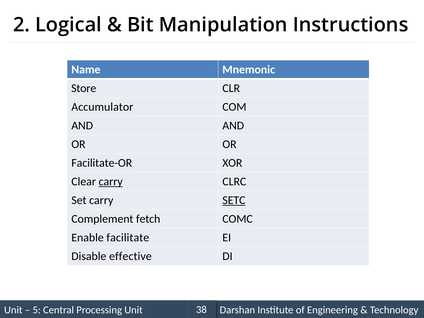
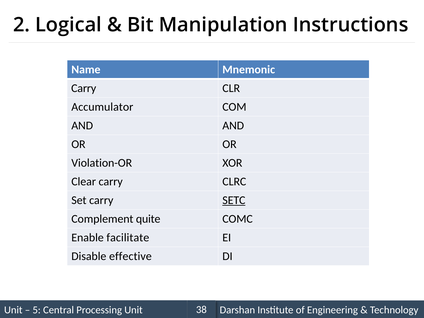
Store: Store -> Carry (84, 88)
Facilitate-OR: Facilitate-OR -> Violation-OR (102, 163)
carry underline: present -> none (111, 182)
fetch: fetch -> quite (148, 219)
